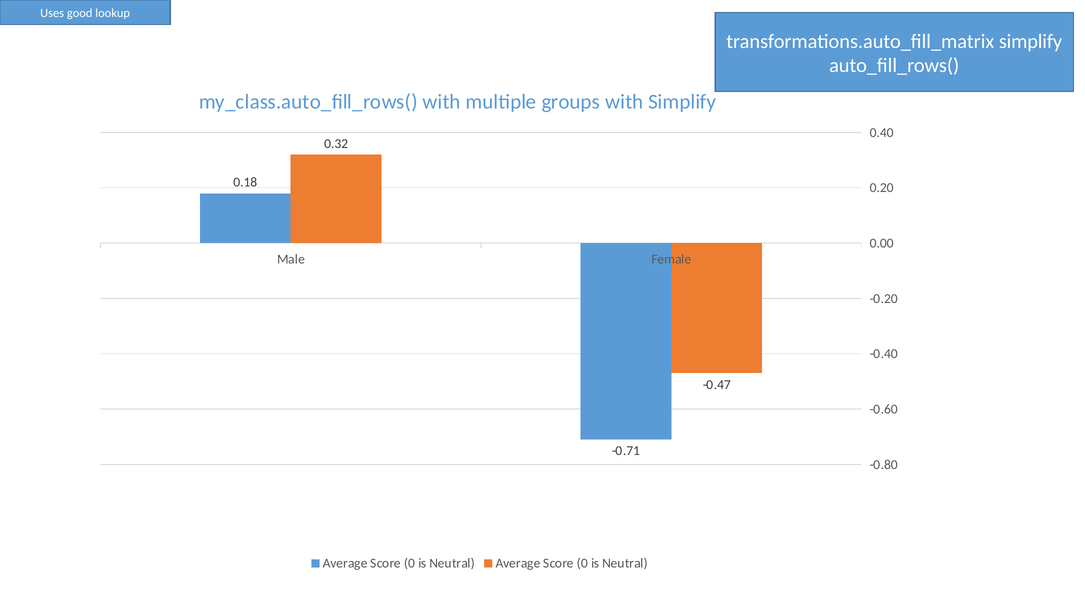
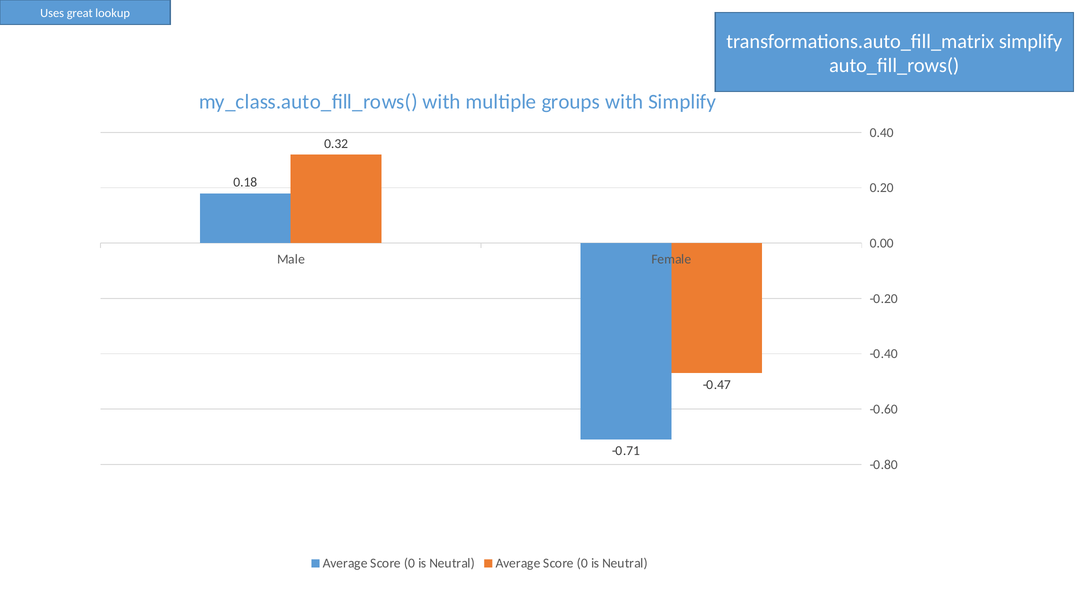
good: good -> great (80, 13)
